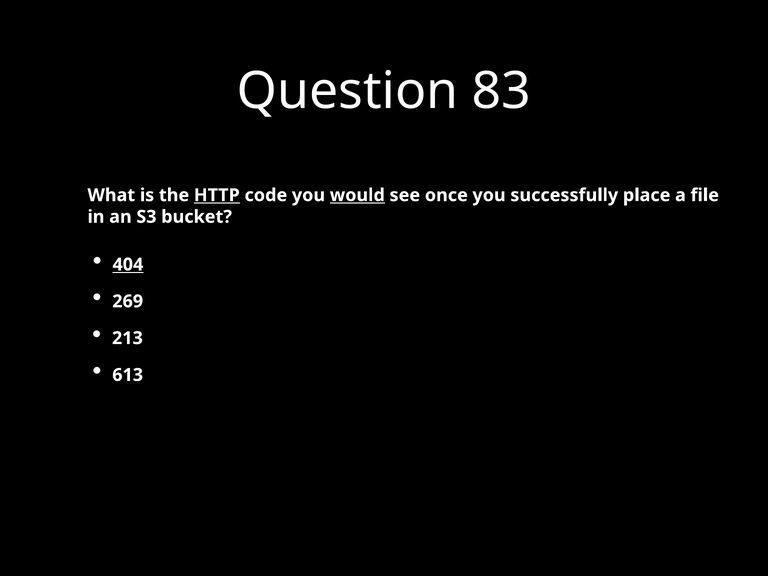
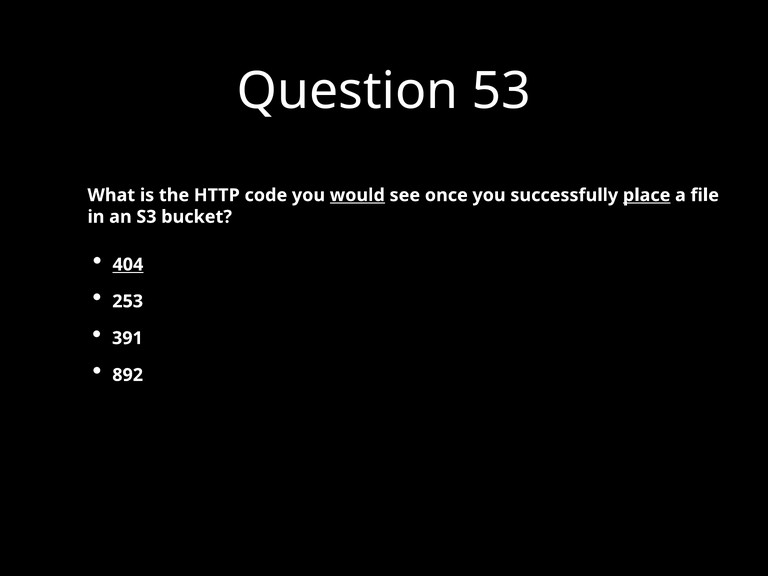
83: 83 -> 53 (501, 91)
HTTP underline: present -> none (217, 195)
place underline: none -> present (647, 195)
269: 269 -> 253 (128, 301)
213: 213 -> 391 (127, 338)
613: 613 -> 892 (128, 375)
